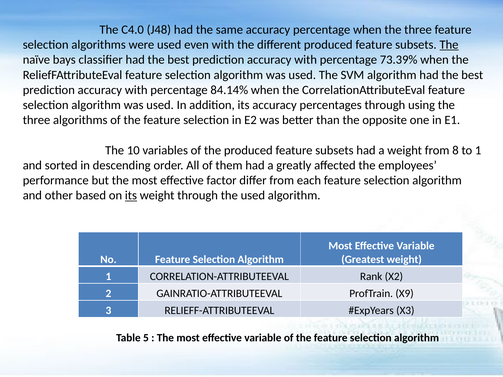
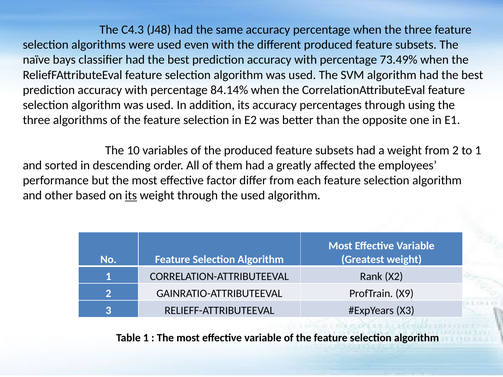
C4.0: C4.0 -> C4.3 (133, 30)
The underline: present -> none (449, 45)
73.39%: 73.39% -> 73.49% (399, 60)
from 8: 8 -> 2 (455, 150)
Table 5: 5 -> 1 (146, 338)
